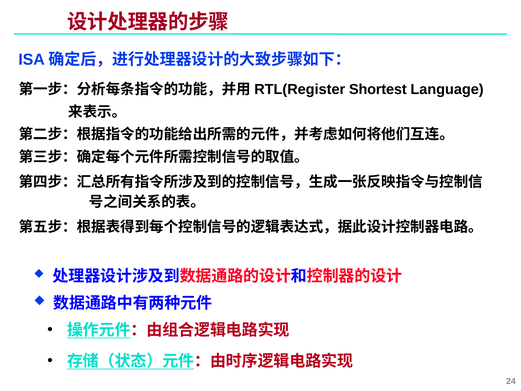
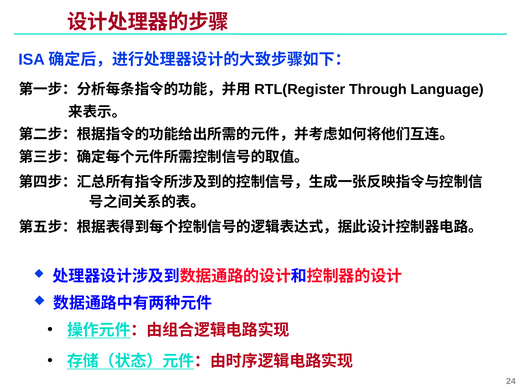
Shortest: Shortest -> Through (378, 89)
